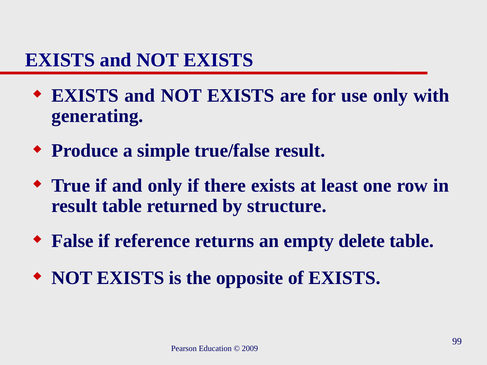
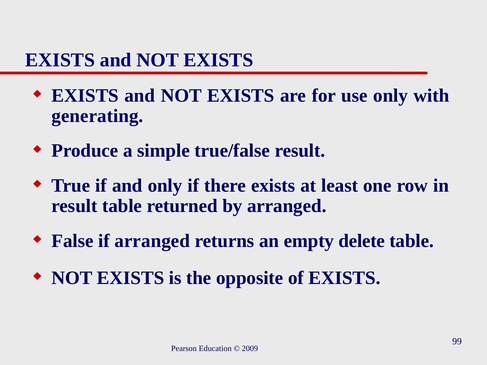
by structure: structure -> arranged (287, 206)
if reference: reference -> arranged (152, 241)
